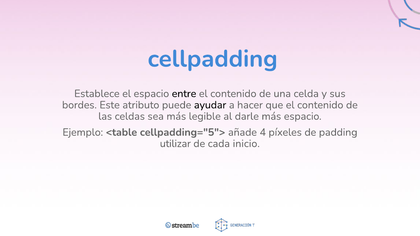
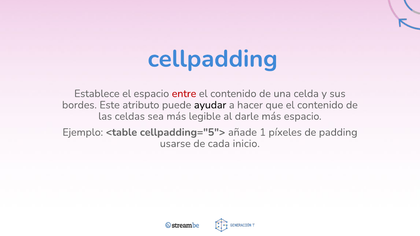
entre colour: black -> red (184, 94)
4: 4 -> 1 (263, 132)
utilizar: utilizar -> usarse (175, 144)
